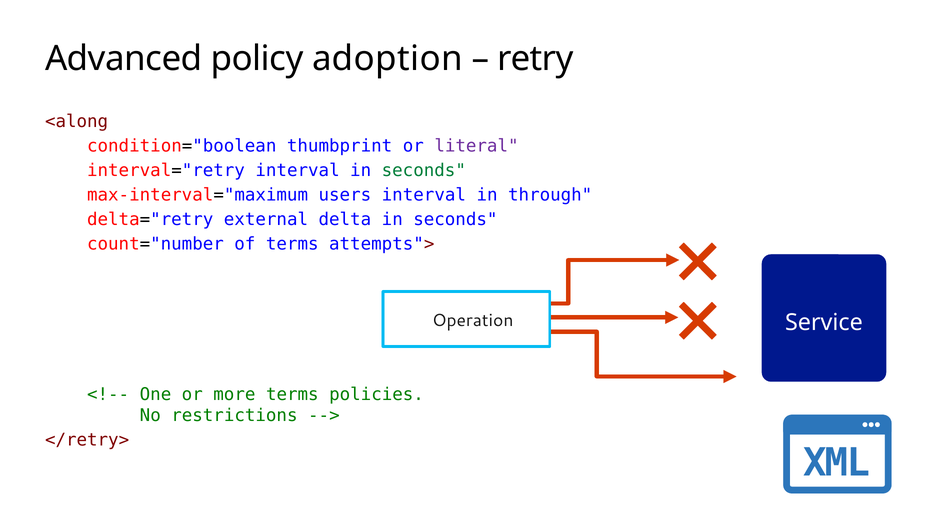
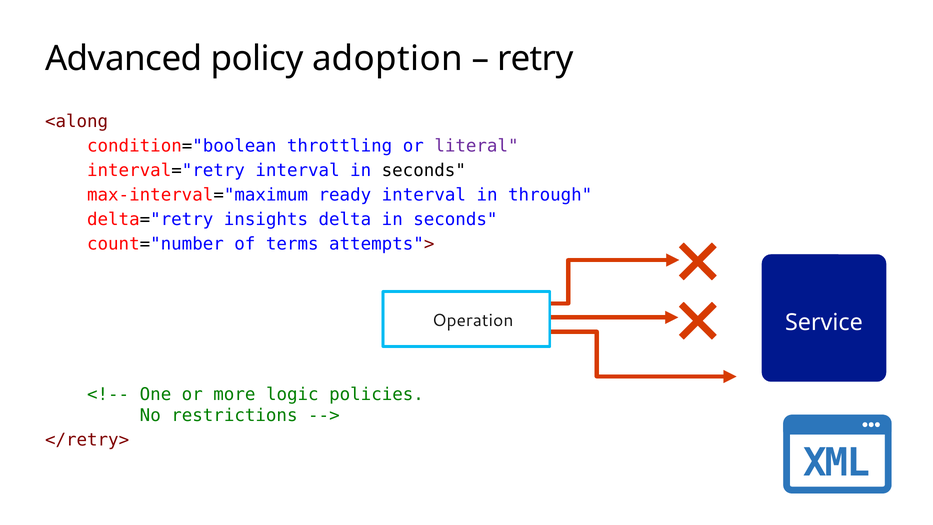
thumbprint: thumbprint -> throttling (340, 146)
seconds colour: green -> black (424, 171)
users: users -> ready (345, 195)
external: external -> insights (266, 220)
more terms: terms -> logic (292, 395)
